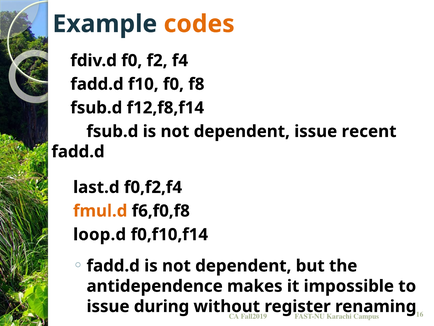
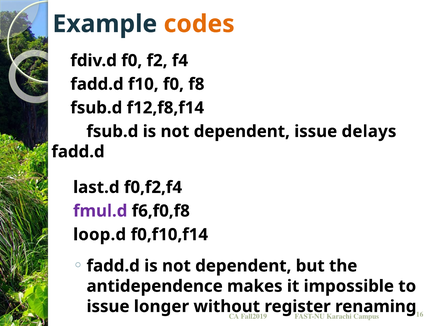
recent: recent -> delays (369, 131)
fmul.d colour: orange -> purple (100, 211)
during: during -> longer (161, 306)
